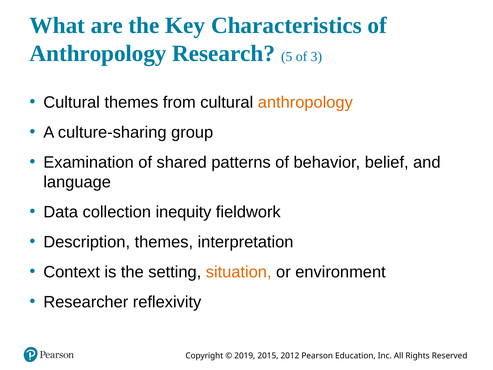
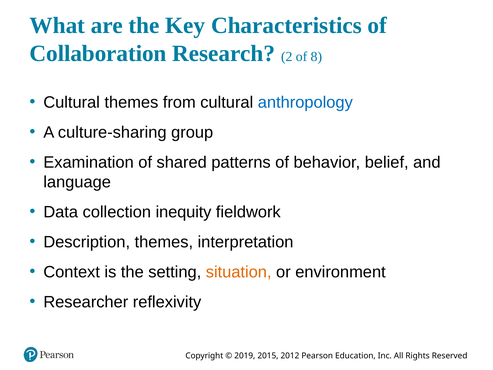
Anthropology: Anthropology -> Collaboration (98, 53)
5: 5 -> 2 (287, 57)
3: 3 -> 8 (316, 57)
anthropology colour: orange -> blue (305, 102)
